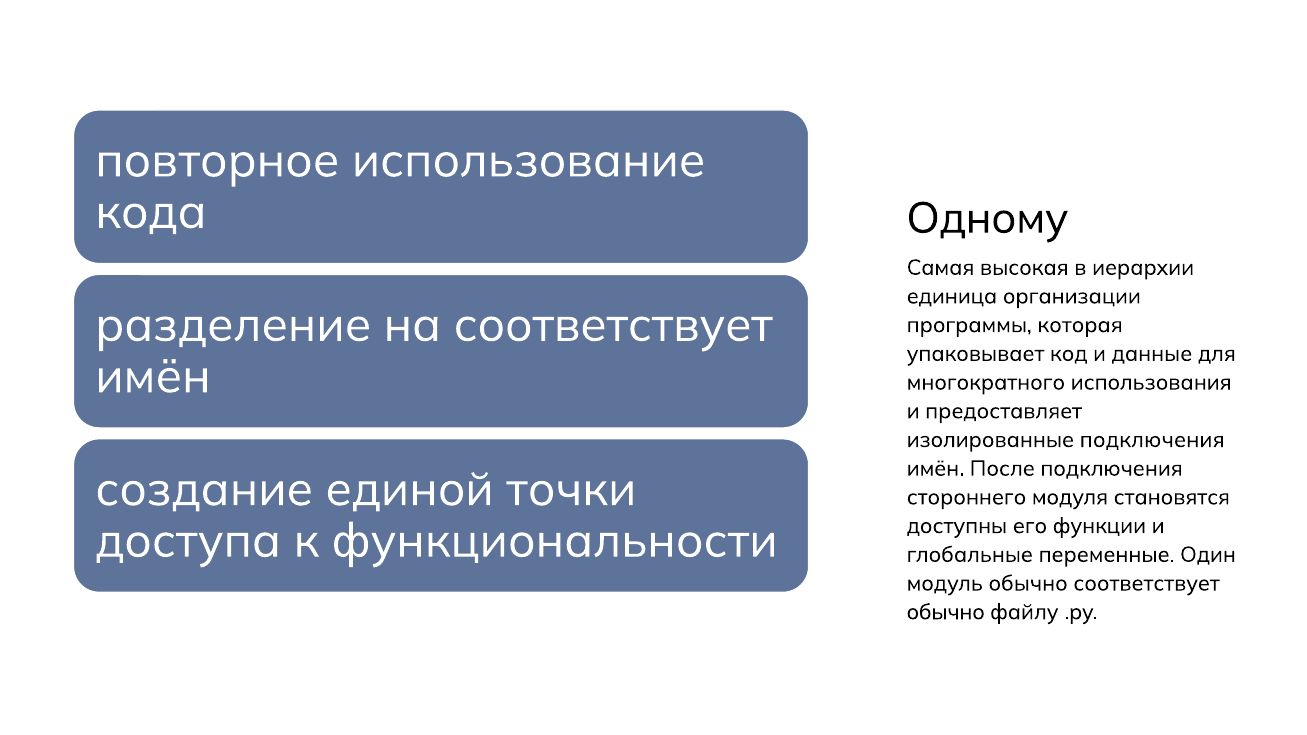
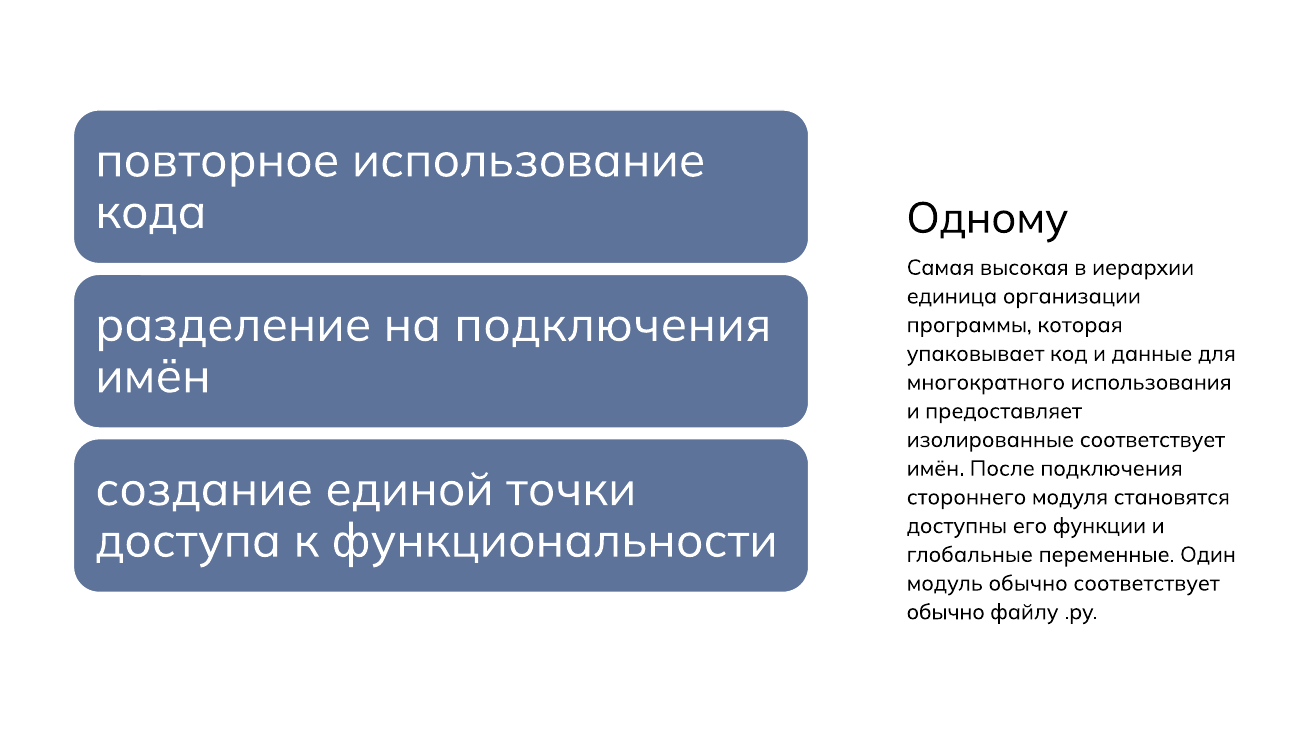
соответствует: соответствует -> подключения (613, 325)
изолированные подключения: подключения -> соответствует (1152, 440)
